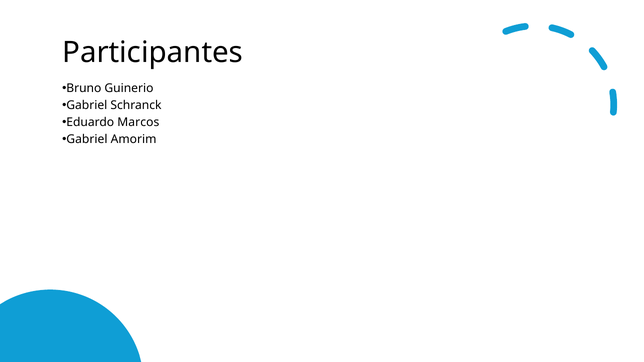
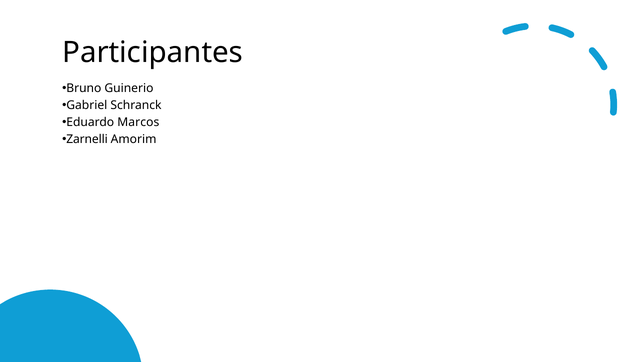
Gabriel: Gabriel -> Zarnelli (87, 139)
